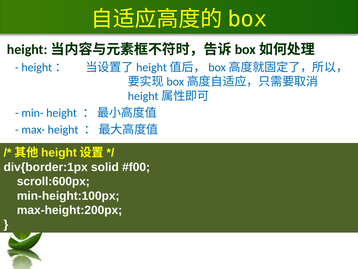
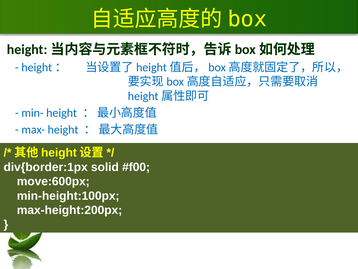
scroll:600px: scroll:600px -> move:600px (53, 181)
